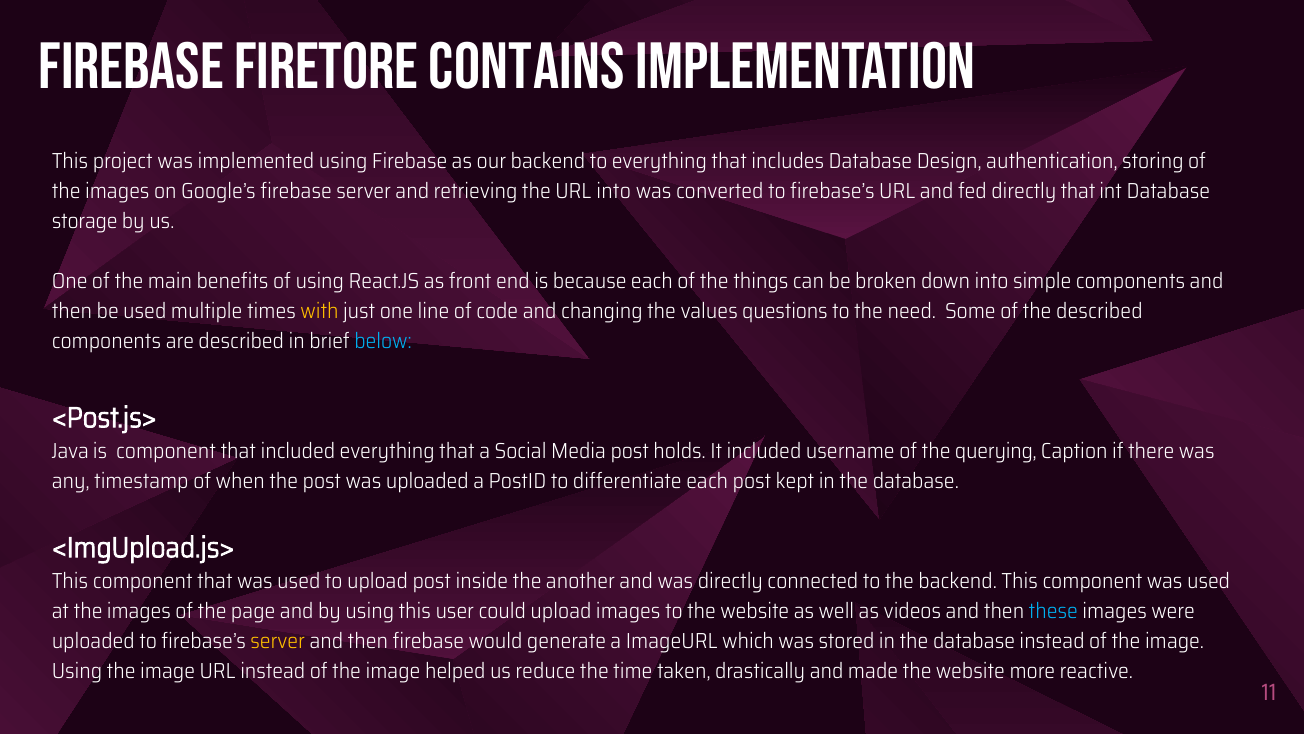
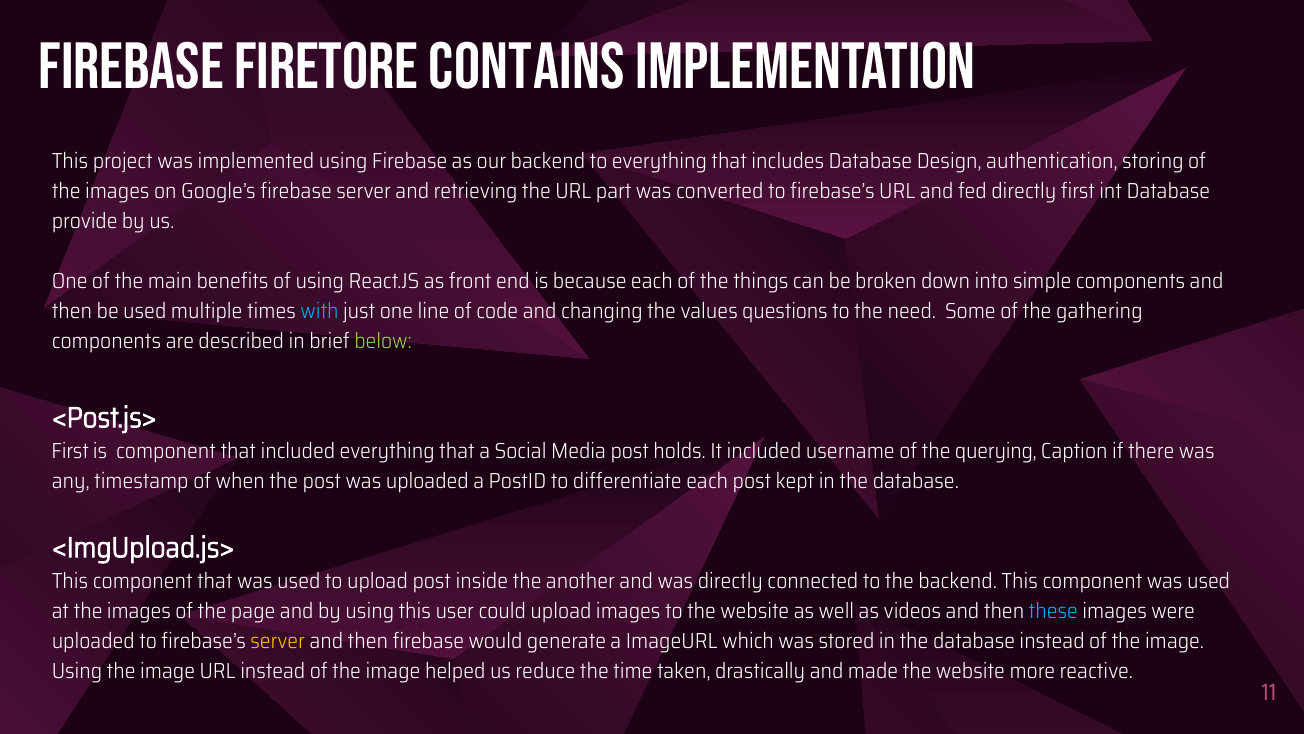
URL into: into -> part (614, 191)
directly that: that -> first (1078, 191)
storage: storage -> provide (85, 221)
with colour: yellow -> light blue (320, 311)
the described: described -> gathering (1099, 311)
below colour: light blue -> light green (383, 341)
Java: Java -> First (70, 451)
